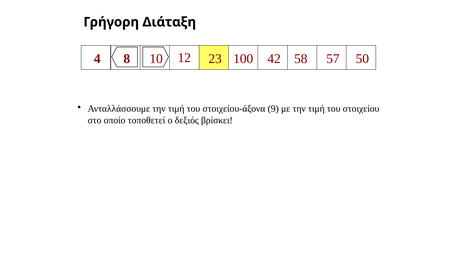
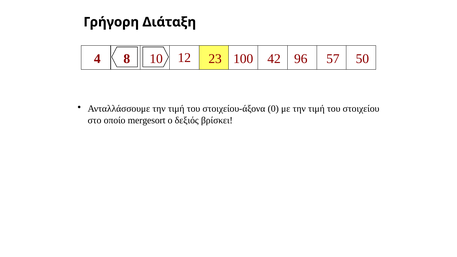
58: 58 -> 96 (301, 59)
9: 9 -> 0 (273, 109)
τοποθετεί: τοποθετεί -> mergesort (147, 120)
